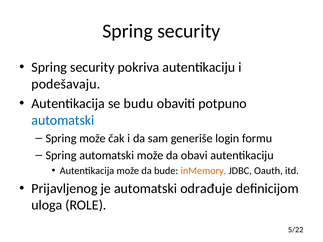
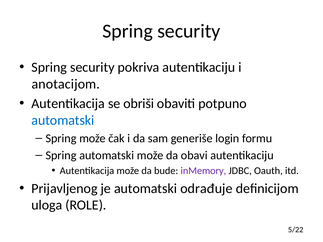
podešavaju: podešavaju -> anotacijom (66, 84)
budu: budu -> obriši (139, 104)
inMemory colour: orange -> purple (203, 171)
